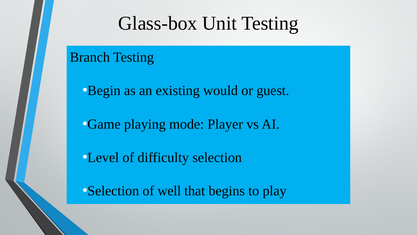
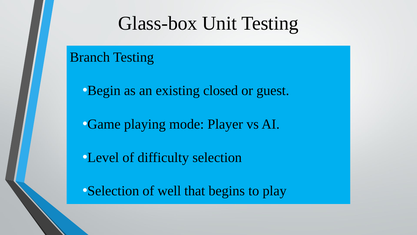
would: would -> closed (221, 91)
